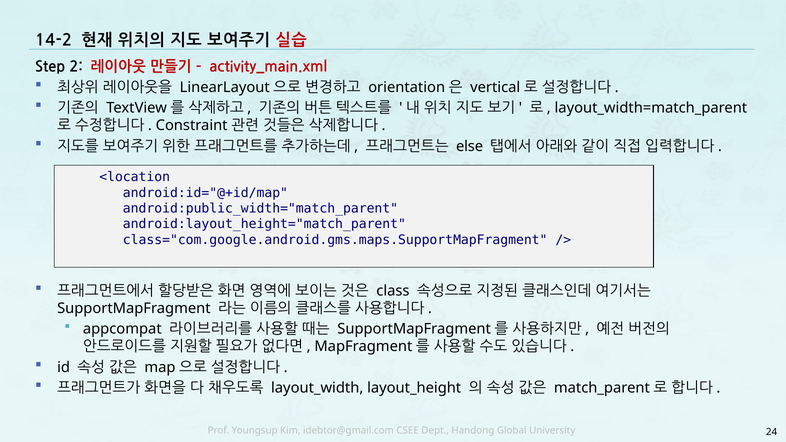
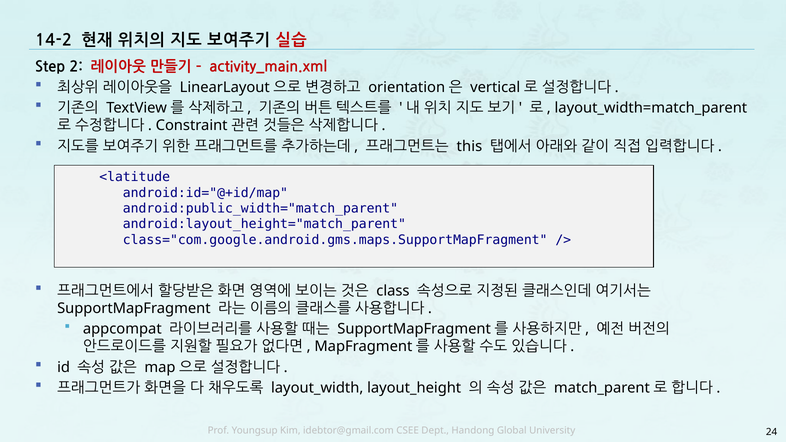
else: else -> this (469, 146)
<location: <location -> <latitude (135, 177)
